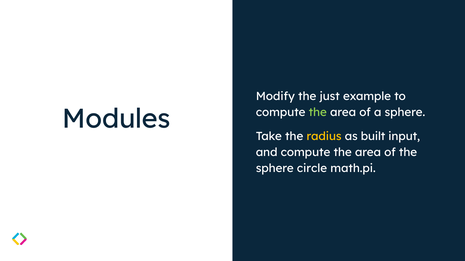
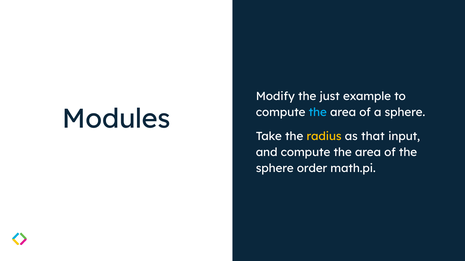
the colour: light green -> light blue (318, 113)
built: built -> that (373, 136)
circle: circle -> order (312, 169)
